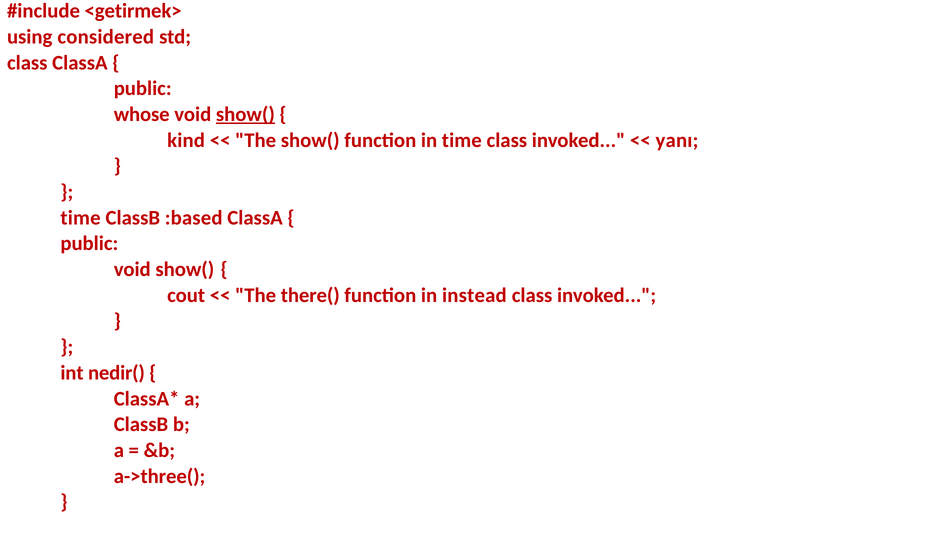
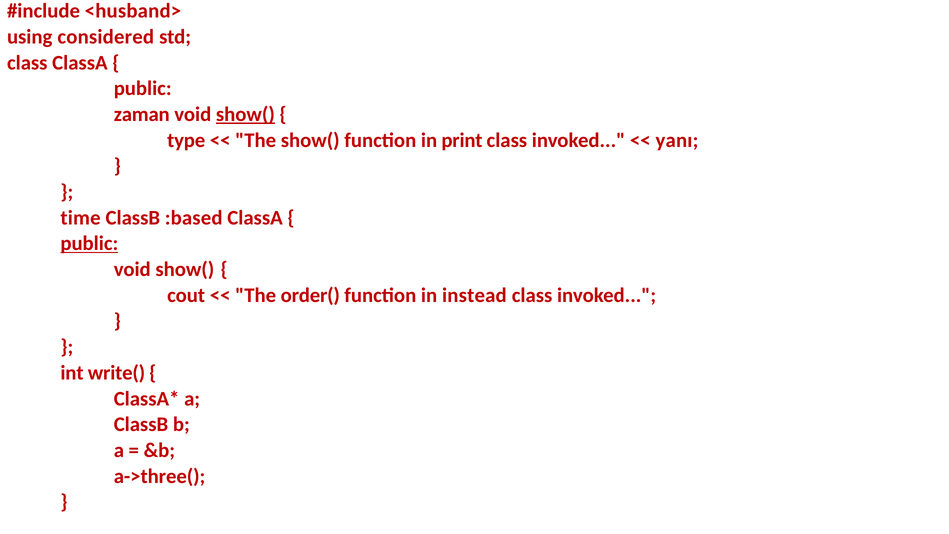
<getirmek>: <getirmek> -> <husband> (133, 11)
whose: whose -> zaman (142, 114)
kind: kind -> type (186, 140)
in time: time -> print (462, 140)
public underline: none -> present (89, 244)
there(: there( -> order( (310, 295)
nedir(: nedir( -> write( (116, 373)
